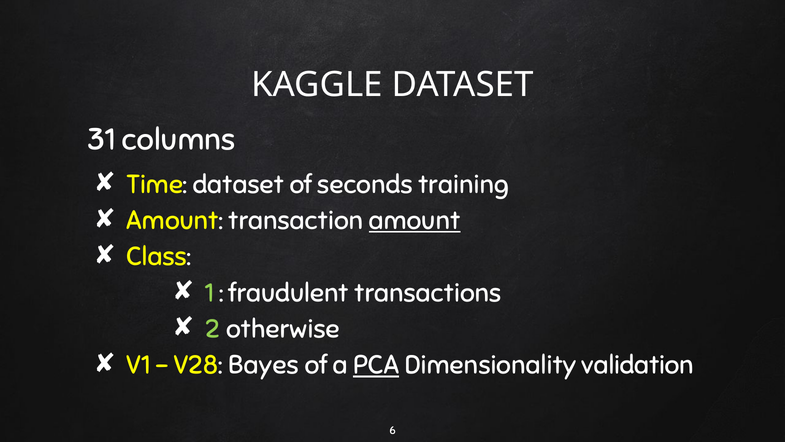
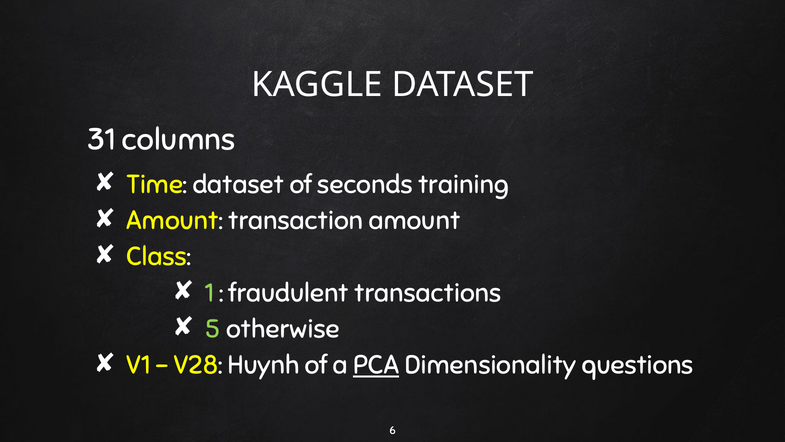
amount underline: present -> none (415, 220)
2: 2 -> 5 (213, 329)
Bayes: Bayes -> Huynh (264, 365)
validation: validation -> questions (638, 365)
